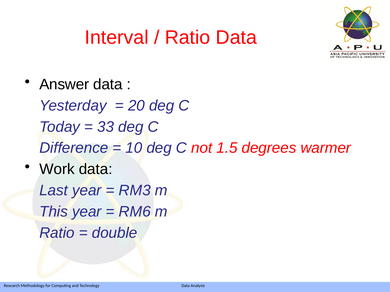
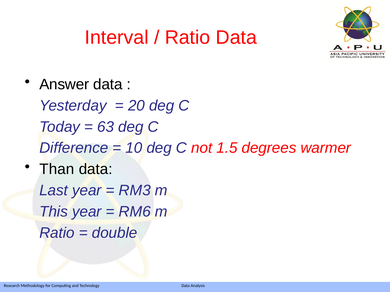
33: 33 -> 63 (106, 127)
Work: Work -> Than (57, 169)
